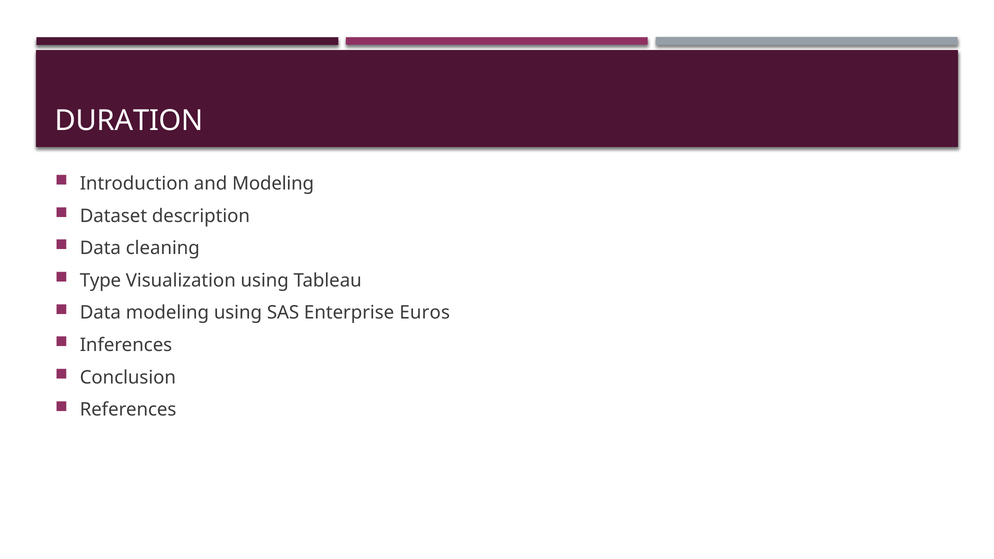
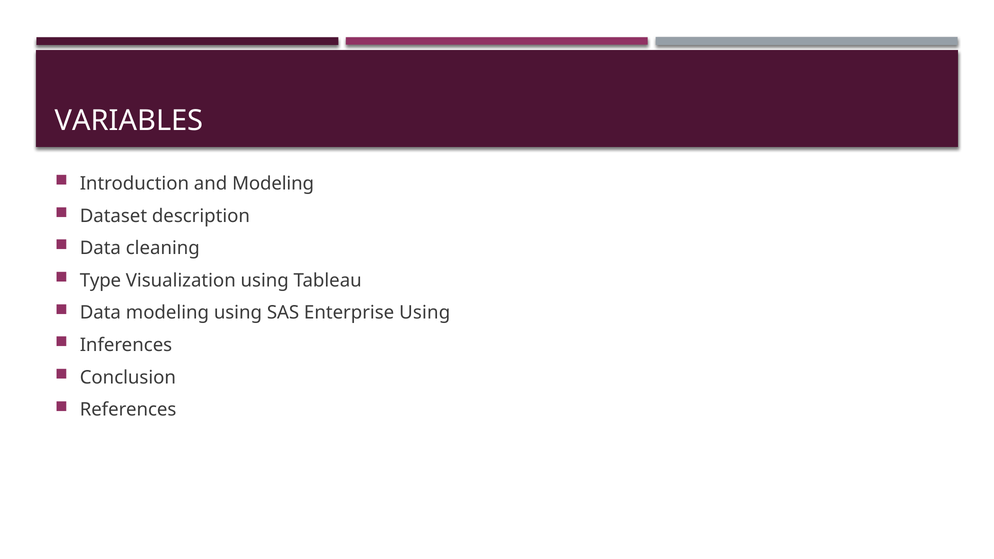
DURATION: DURATION -> VARIABLES (129, 121)
Enterprise Euros: Euros -> Using (425, 313)
